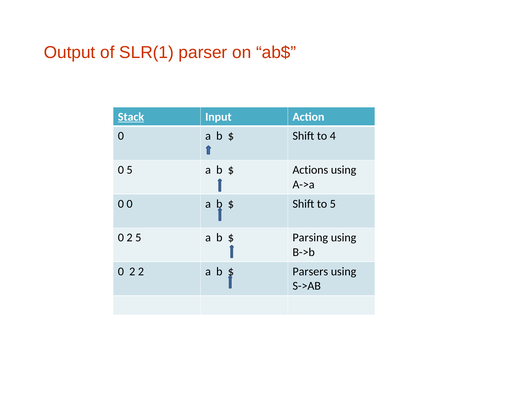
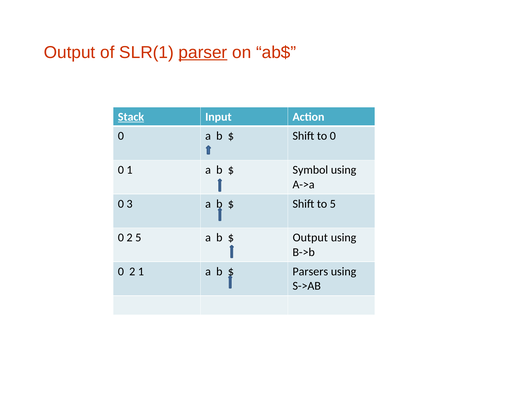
parser underline: none -> present (203, 52)
to 4: 4 -> 0 (333, 136)
0 5: 5 -> 1 (130, 170)
Actions: Actions -> Symbol (310, 170)
0 0: 0 -> 3 (130, 204)
Parsing: Parsing -> Output (310, 238)
2 2: 2 -> 1 (141, 271)
